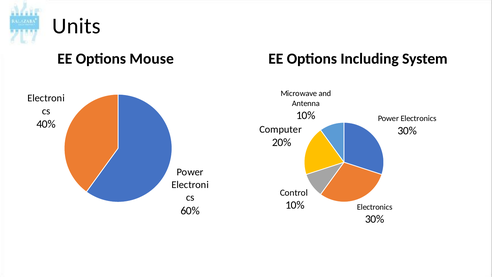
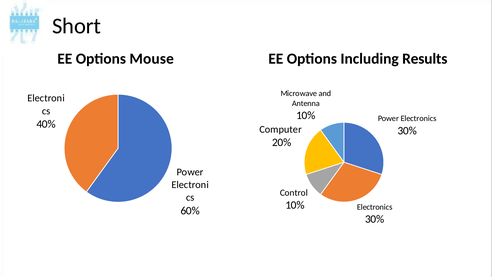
Units: Units -> Short (77, 26)
System: System -> Results (425, 59)
